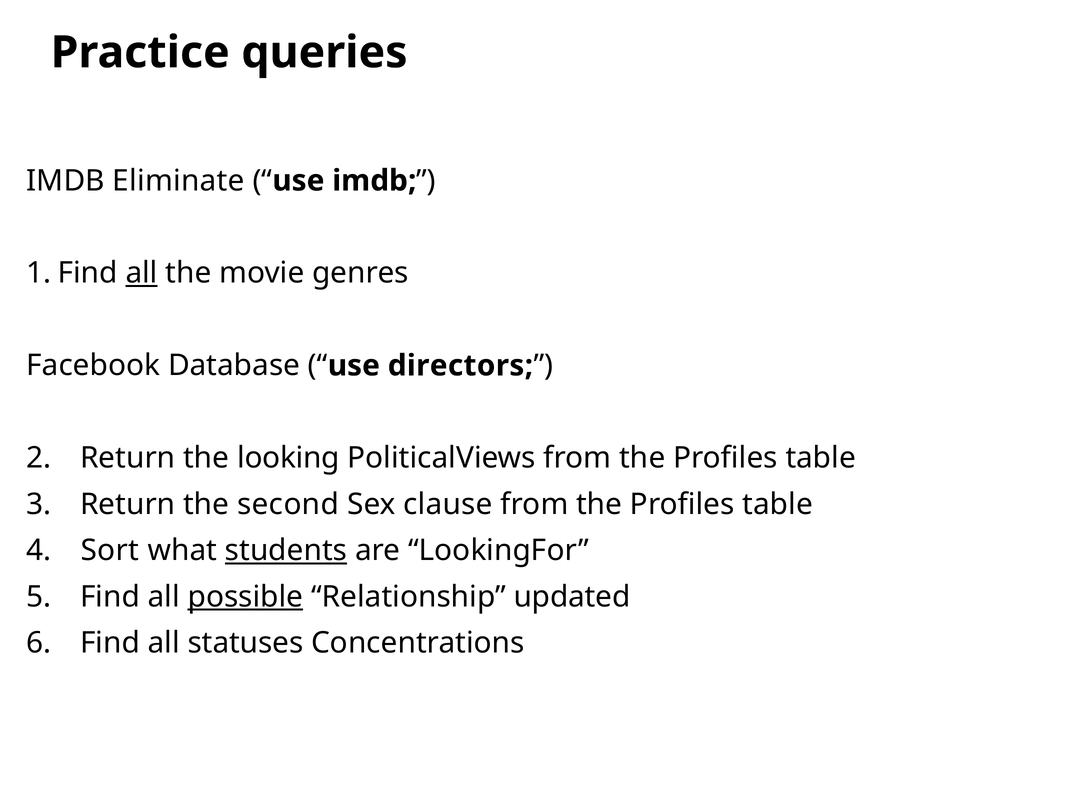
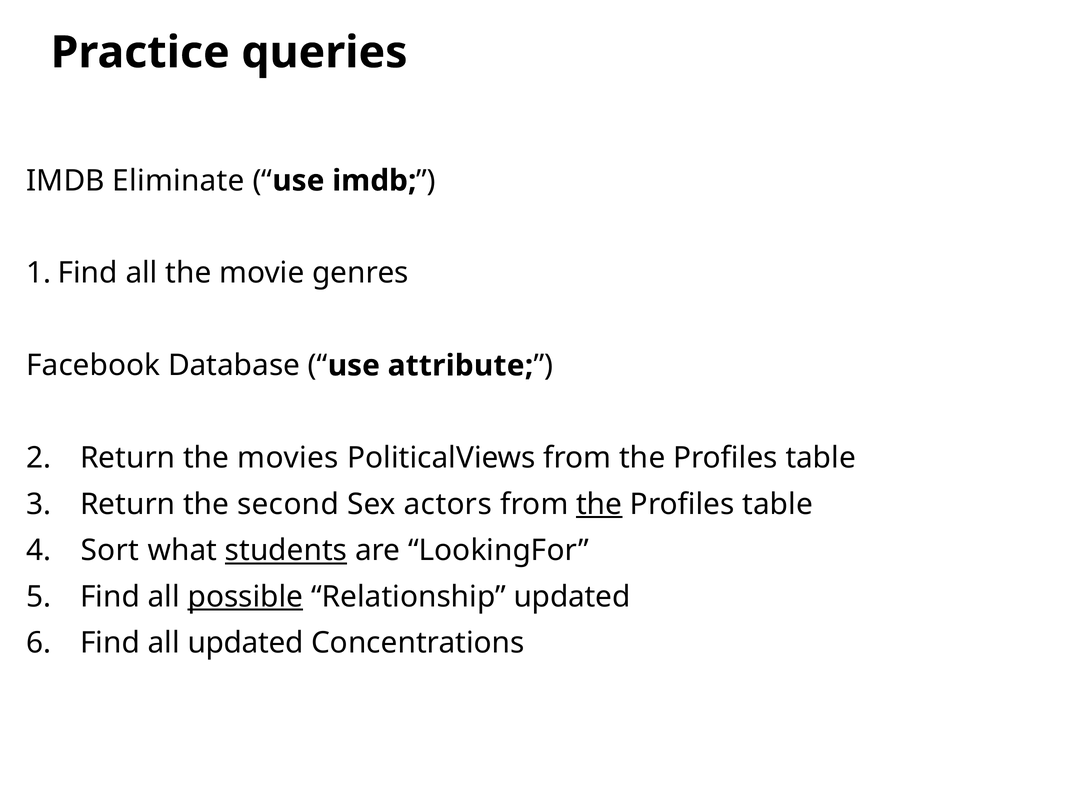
all underline: present -> none (142, 273)
directors: directors -> attribute (460, 365)
looking: looking -> movies (288, 458)
clause: clause -> actors (448, 504)
the underline: none -> present (599, 504)
all statuses: statuses -> updated (246, 643)
